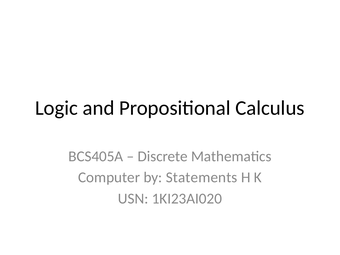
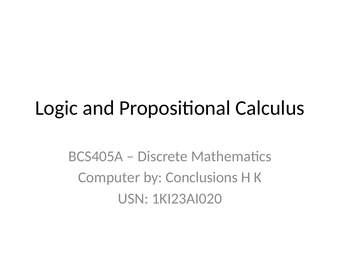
Statements: Statements -> Conclusions (202, 177)
